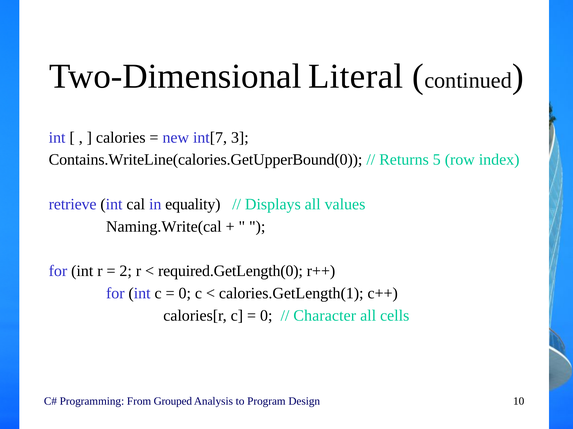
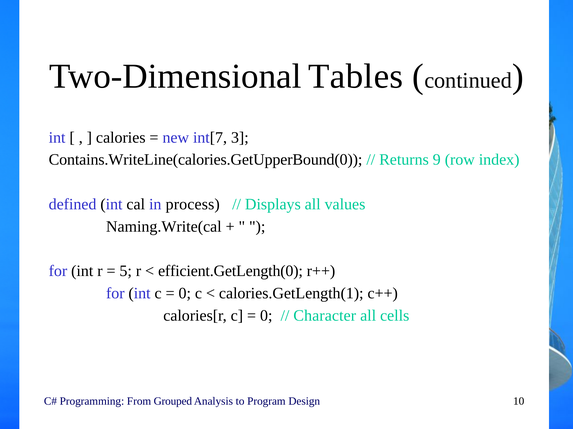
Literal: Literal -> Tables (356, 76)
5: 5 -> 9 (437, 160)
retrieve: retrieve -> defined (73, 205)
equality: equality -> process (193, 205)
2: 2 -> 5 (126, 271)
required.GetLength(0: required.GetLength(0 -> efficient.GetLength(0 (230, 271)
